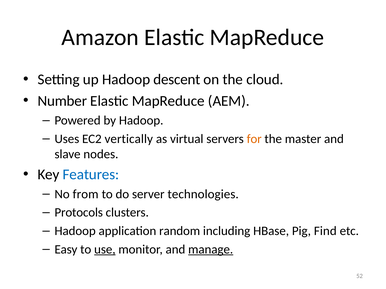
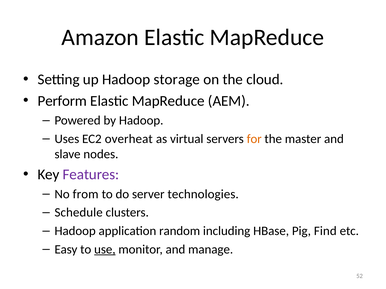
descent: descent -> storage (177, 80)
Number: Number -> Perform (62, 101)
vertically: vertically -> overheat (129, 139)
Features colour: blue -> purple (91, 175)
Protocols: Protocols -> Schedule (79, 213)
manage underline: present -> none (211, 250)
